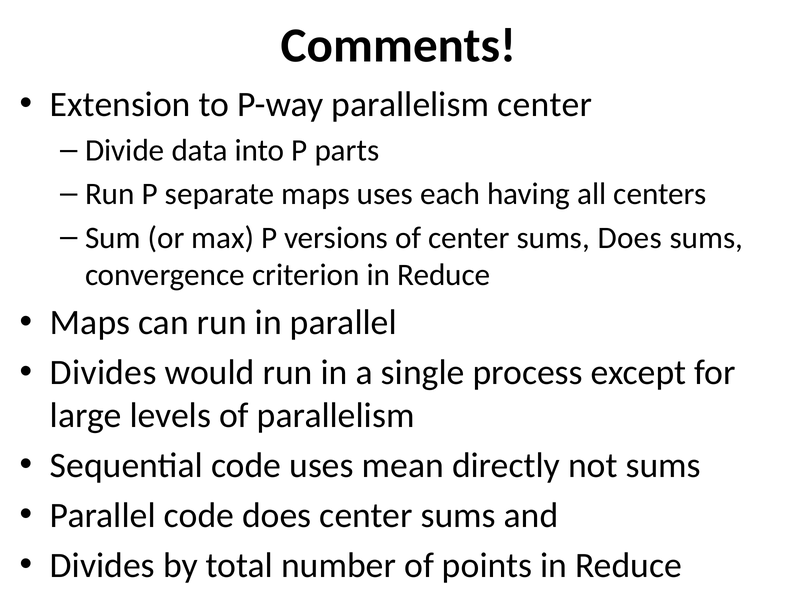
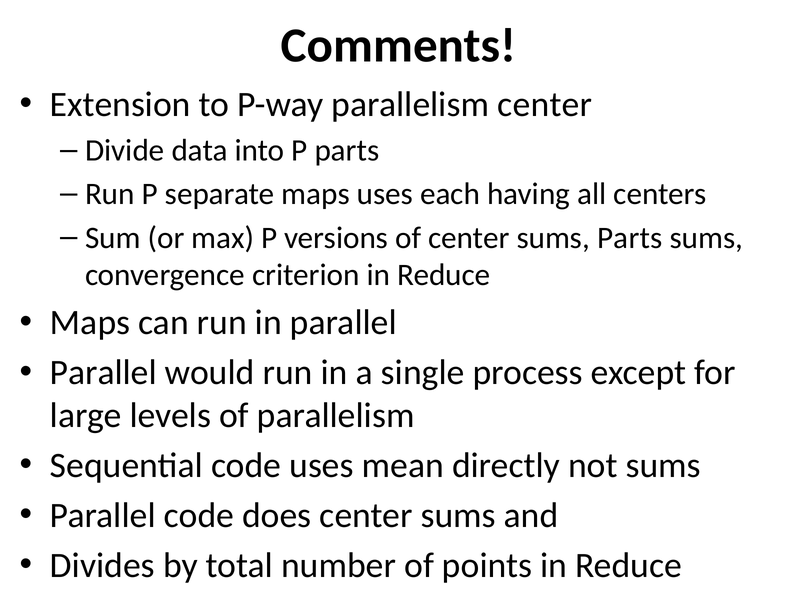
sums Does: Does -> Parts (630, 238)
Divides: Divides -> Parallel (103, 373)
